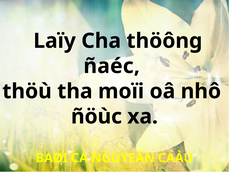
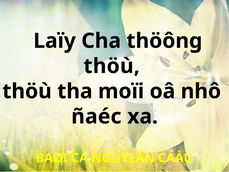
ñaéc: ñaéc -> thöù (112, 66)
ñöùc: ñöùc -> ñaéc (96, 116)
